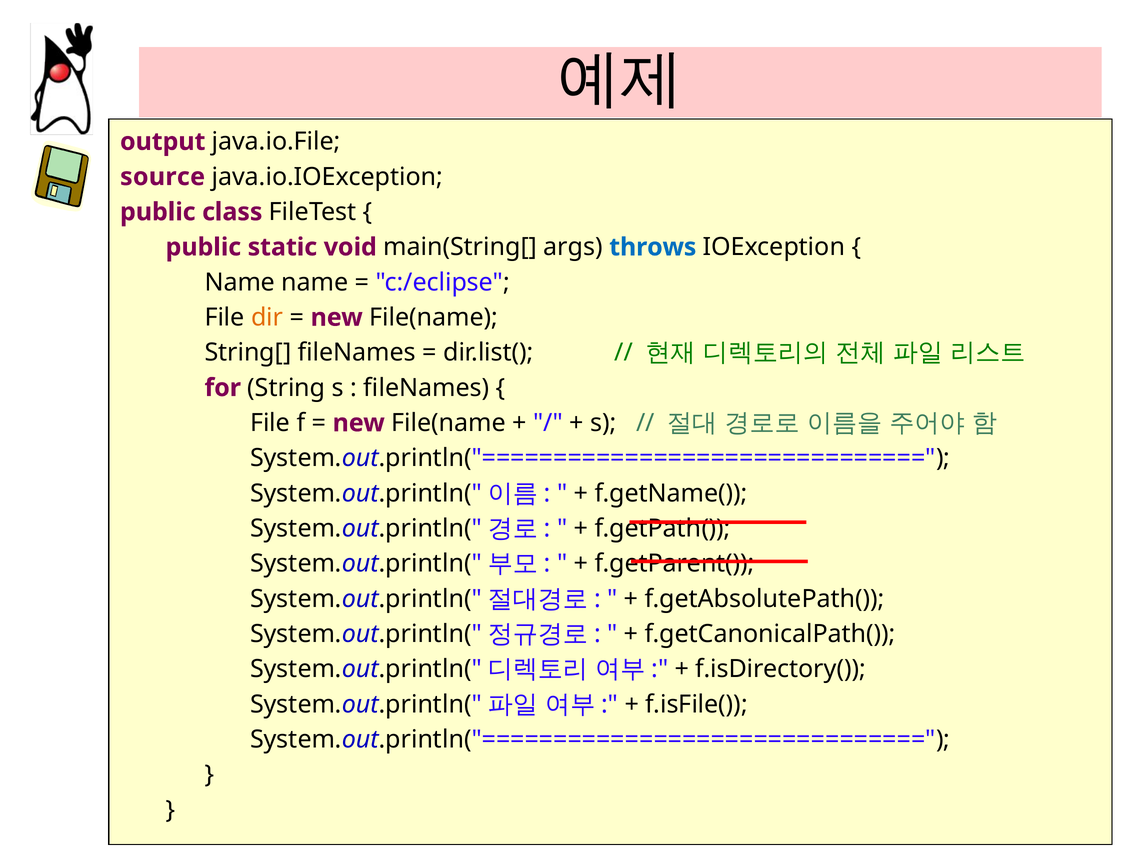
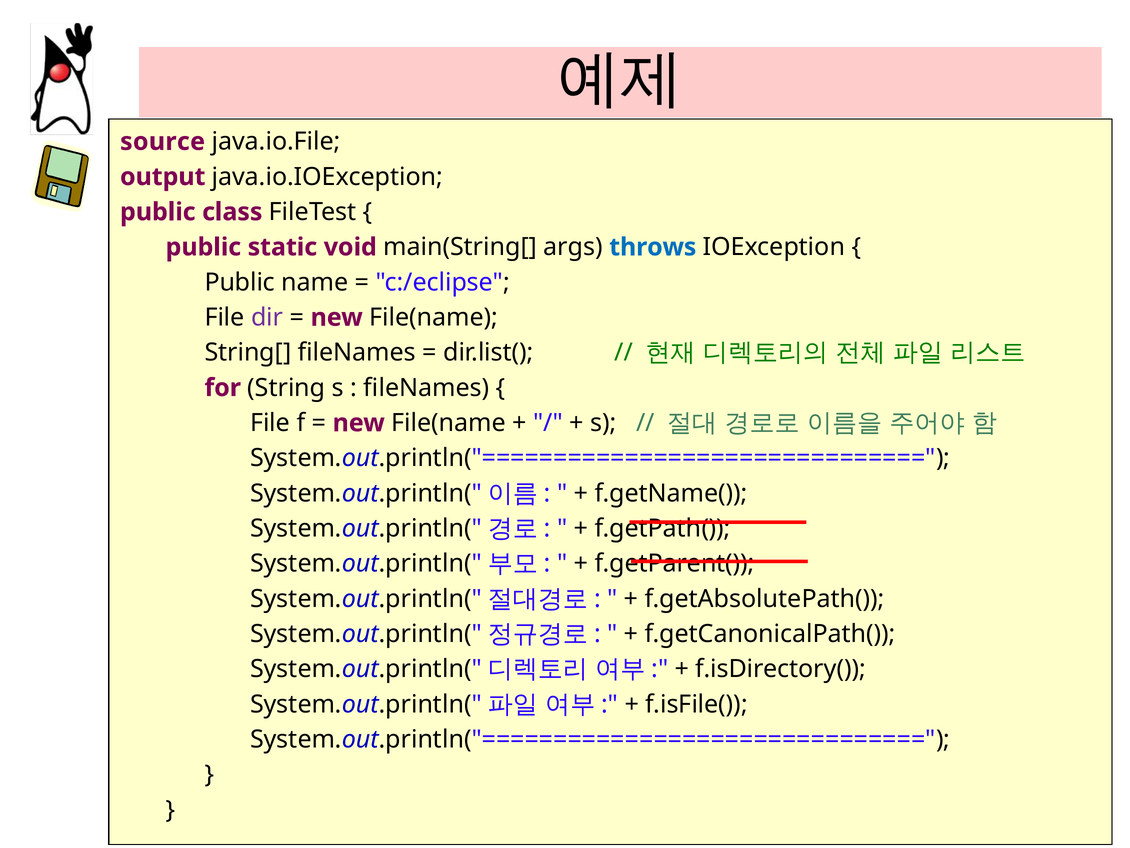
output: output -> source (163, 142)
source: source -> output (163, 177)
Name: Name -> Public (240, 282)
dir colour: orange -> purple (267, 317)
